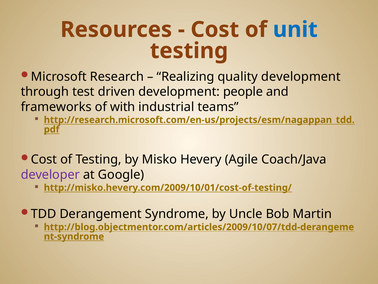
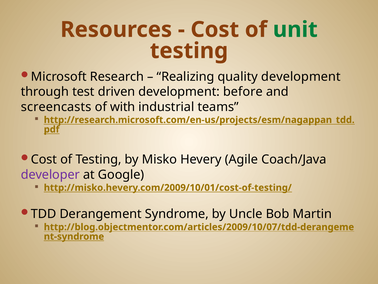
unit colour: blue -> green (295, 30)
people: people -> before (243, 92)
frameworks: frameworks -> screencasts (56, 107)
